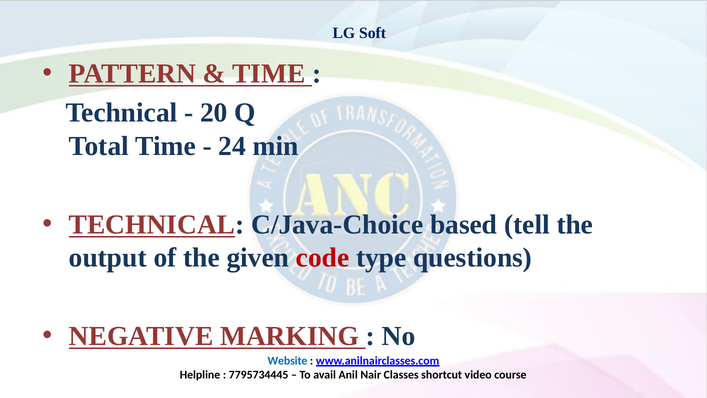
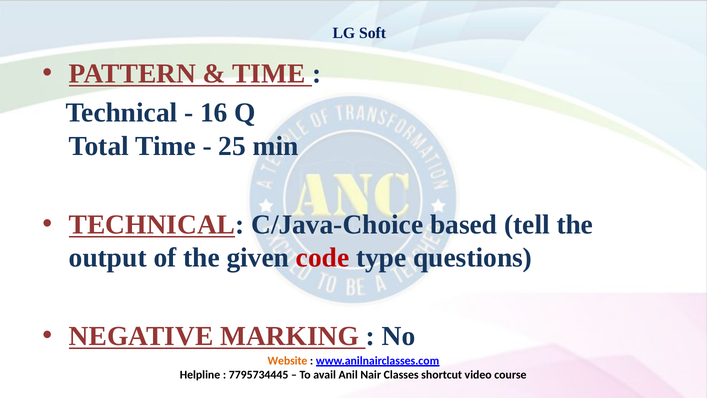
20: 20 -> 16 (214, 113)
24: 24 -> 25 (232, 146)
Website colour: blue -> orange (287, 360)
